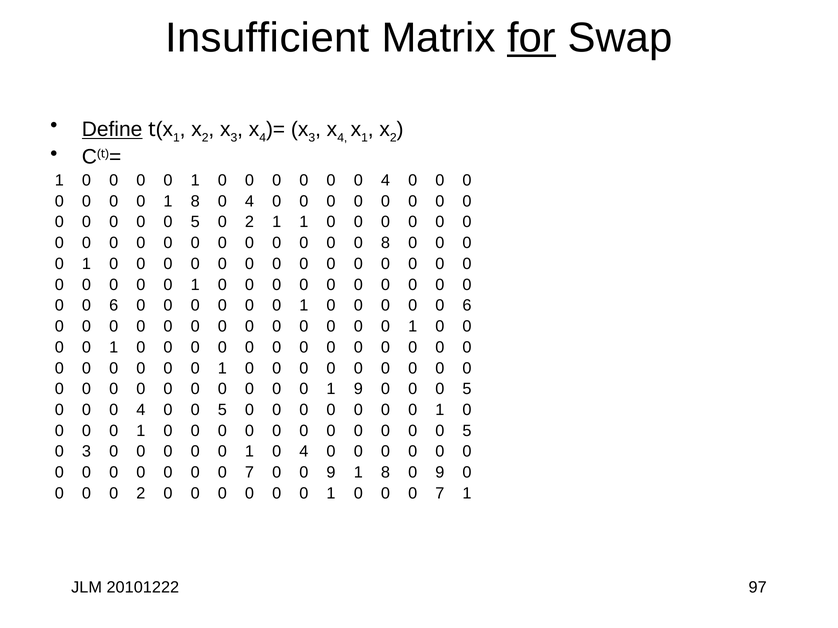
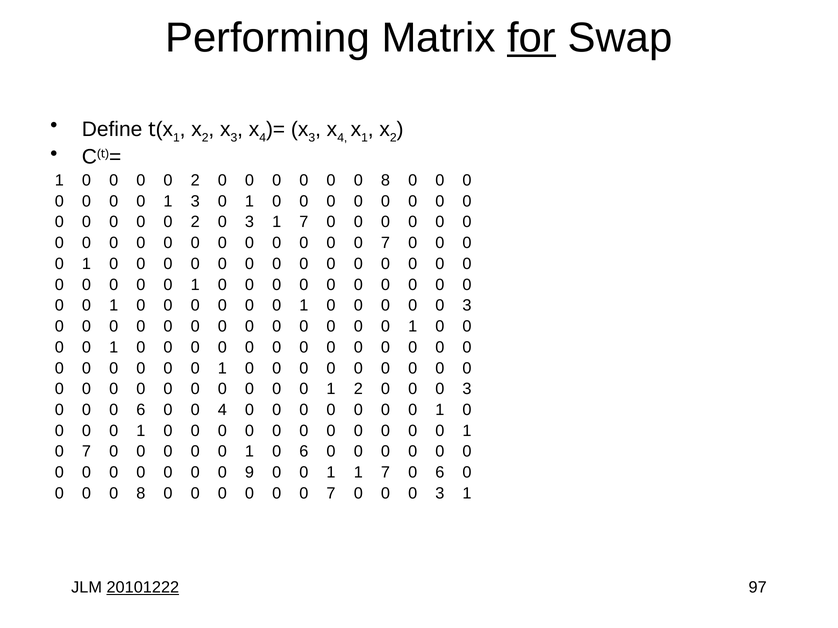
Insufficient: Insufficient -> Performing (268, 38)
Define underline: present -> none (112, 130)
1: 1 -> 2 (195, 180)
4: 4 -> 8 (385, 180)
0 1 8: 8 -> 3 (195, 201)
4: 4 -> 1 (250, 201)
5: 5 -> 2 (195, 222)
2: 2 -> 3 (250, 222)
1: 1 -> 7 (304, 222)
8: 8 -> 7 (385, 243)
6: 6 -> 1 (114, 306)
6: 6 -> 3 (467, 306)
1 9: 9 -> 2 (358, 389)
5: 5 -> 3 (467, 389)
4: 4 -> 6 (141, 410)
5: 5 -> 4 (222, 410)
5: 5 -> 1 (467, 431)
3: 3 -> 7 (87, 452)
1 0 4: 4 -> 6 (304, 452)
7: 7 -> 9 (250, 473)
9: 9 -> 1 (331, 473)
8: 8 -> 7 (385, 473)
9: 9 -> 6 (440, 473)
2: 2 -> 8 (141, 494)
1: 1 -> 7 (331, 494)
7: 7 -> 3 (440, 494)
20101222 underline: none -> present (143, 588)
